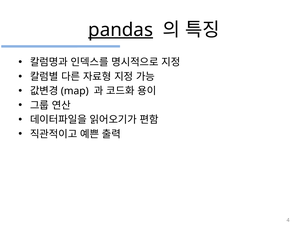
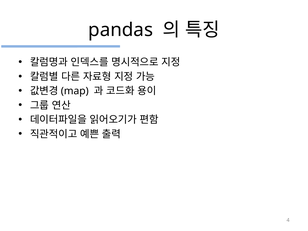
pandas underline: present -> none (121, 30)
